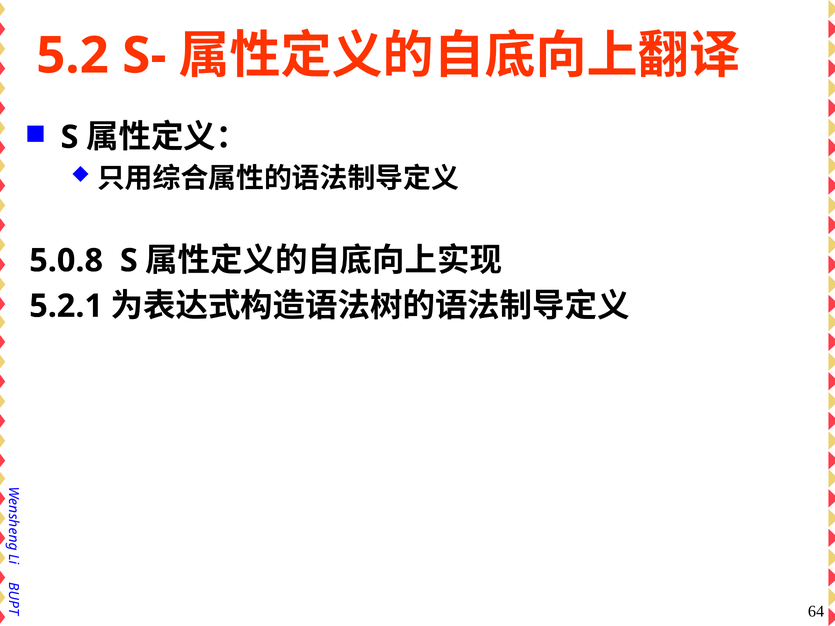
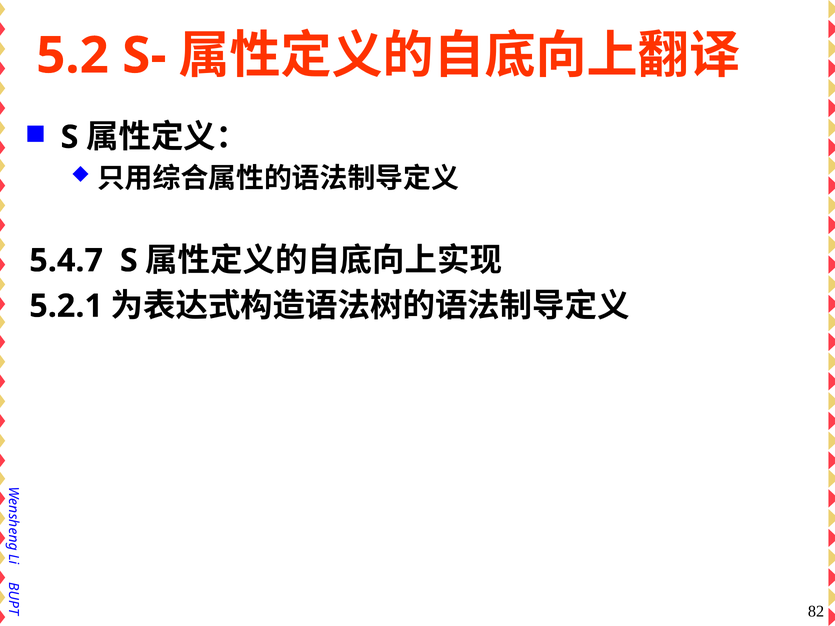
5.0.8: 5.0.8 -> 5.4.7 (66, 261)
64: 64 -> 82 (816, 612)
